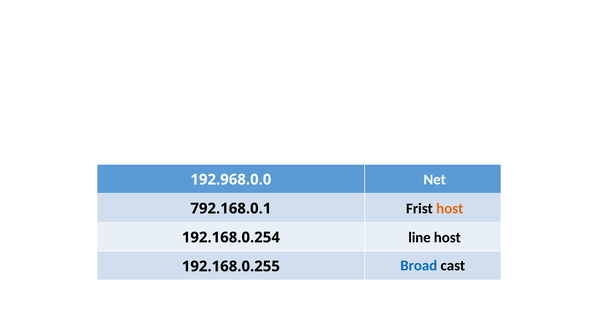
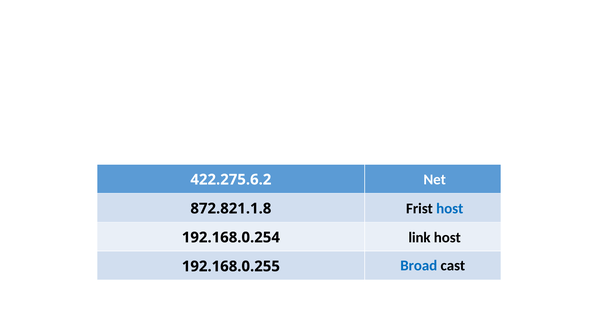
192.968.0.0: 192.968.0.0 -> 422.275.6.2 (231, 180)
792.168.0.1: 792.168.0.1 -> 872.821.1.8 (231, 209)
host colour: orange -> blue (450, 209)
line: line -> link (419, 238)
